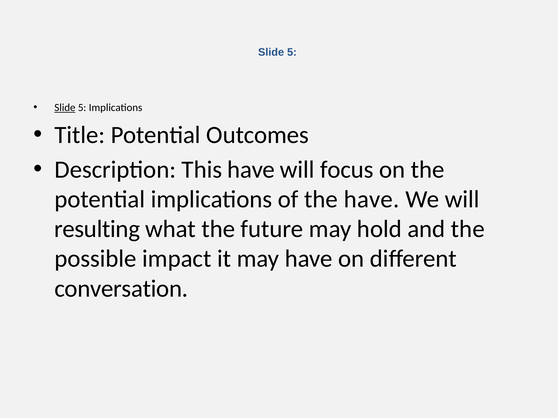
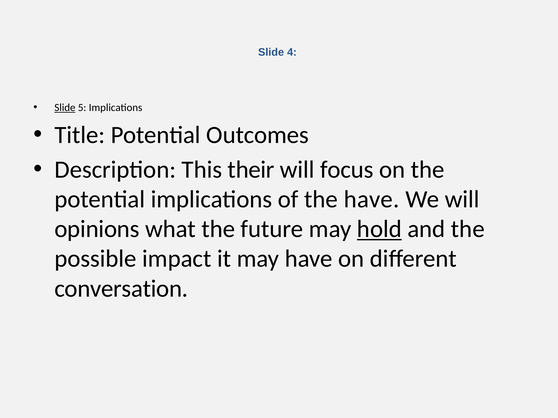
5: 5 -> 4 (292, 52)
This have: have -> their (251, 170)
resulting: resulting -> opinions (97, 229)
hold underline: none -> present (379, 229)
